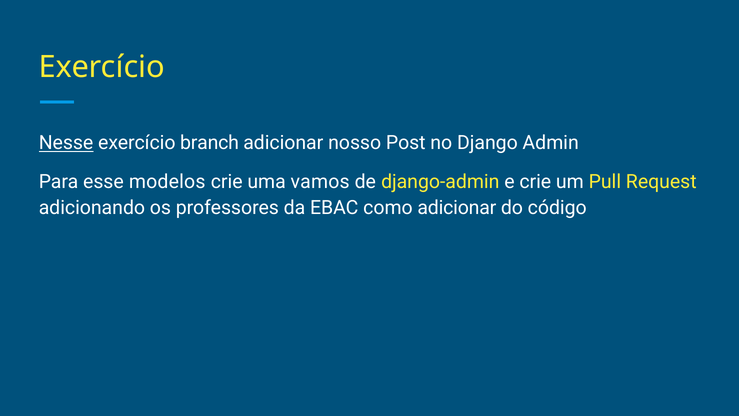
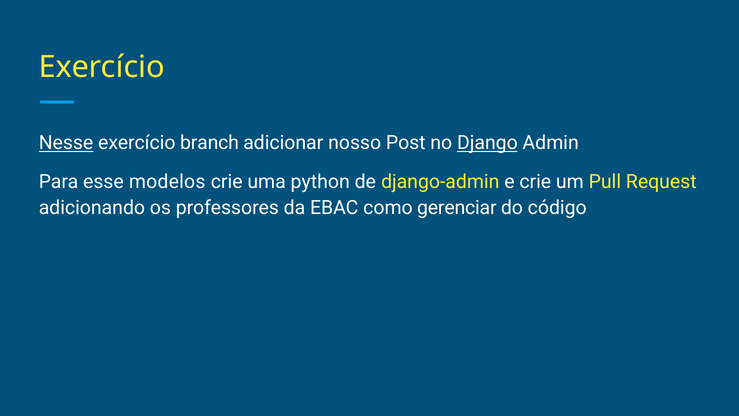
Django underline: none -> present (487, 143)
vamos: vamos -> python (320, 182)
como adicionar: adicionar -> gerenciar (457, 208)
